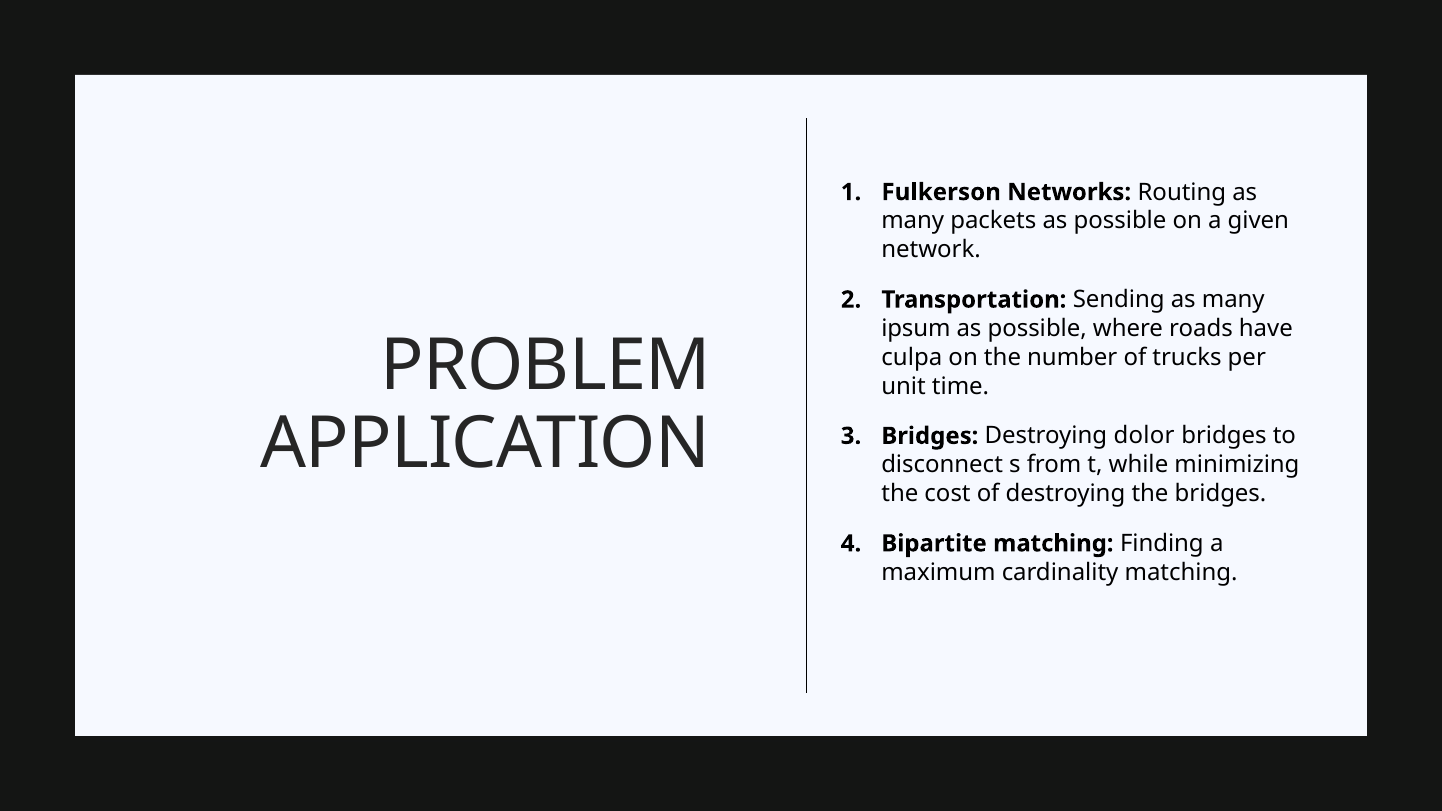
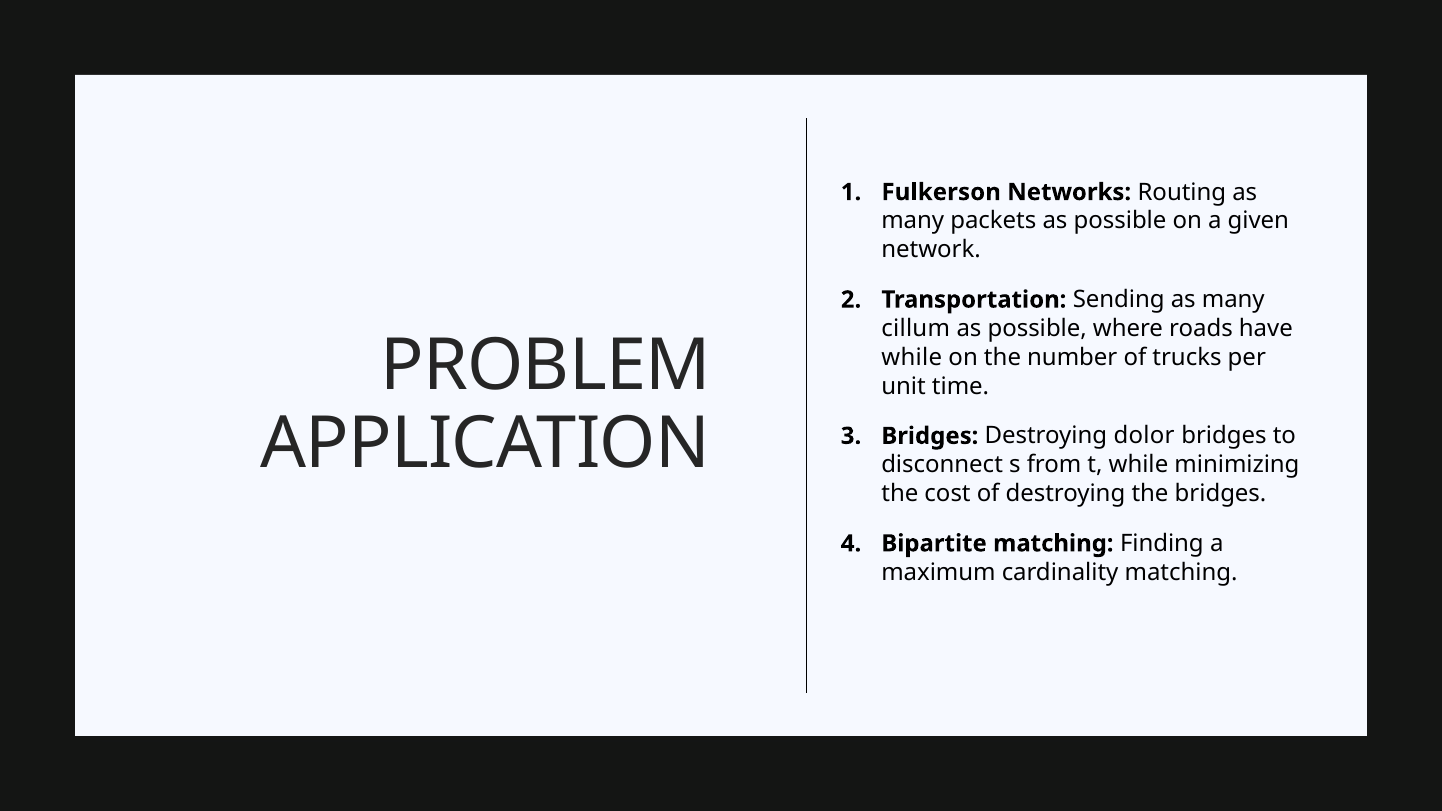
ipsum: ipsum -> cillum (916, 329)
culpa: culpa -> while (912, 357)
